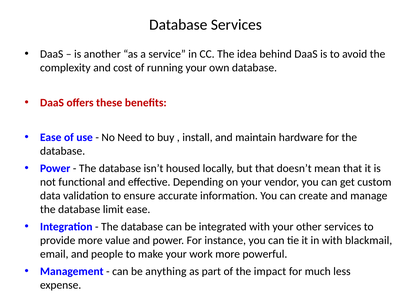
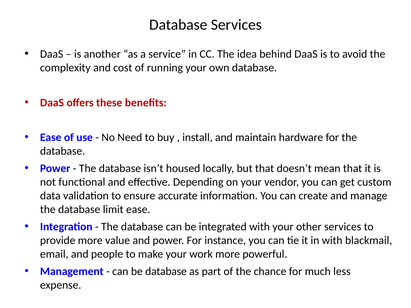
be anything: anything -> database (166, 272)
impact: impact -> chance (270, 272)
